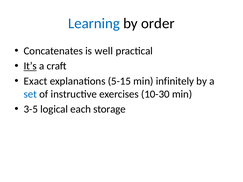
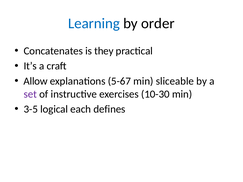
well: well -> they (104, 51)
It’s underline: present -> none (30, 66)
Exact: Exact -> Allow (36, 81)
5-15: 5-15 -> 5-67 (119, 81)
infinitely: infinitely -> sliceable (175, 81)
set colour: blue -> purple (30, 94)
storage: storage -> defines (109, 109)
